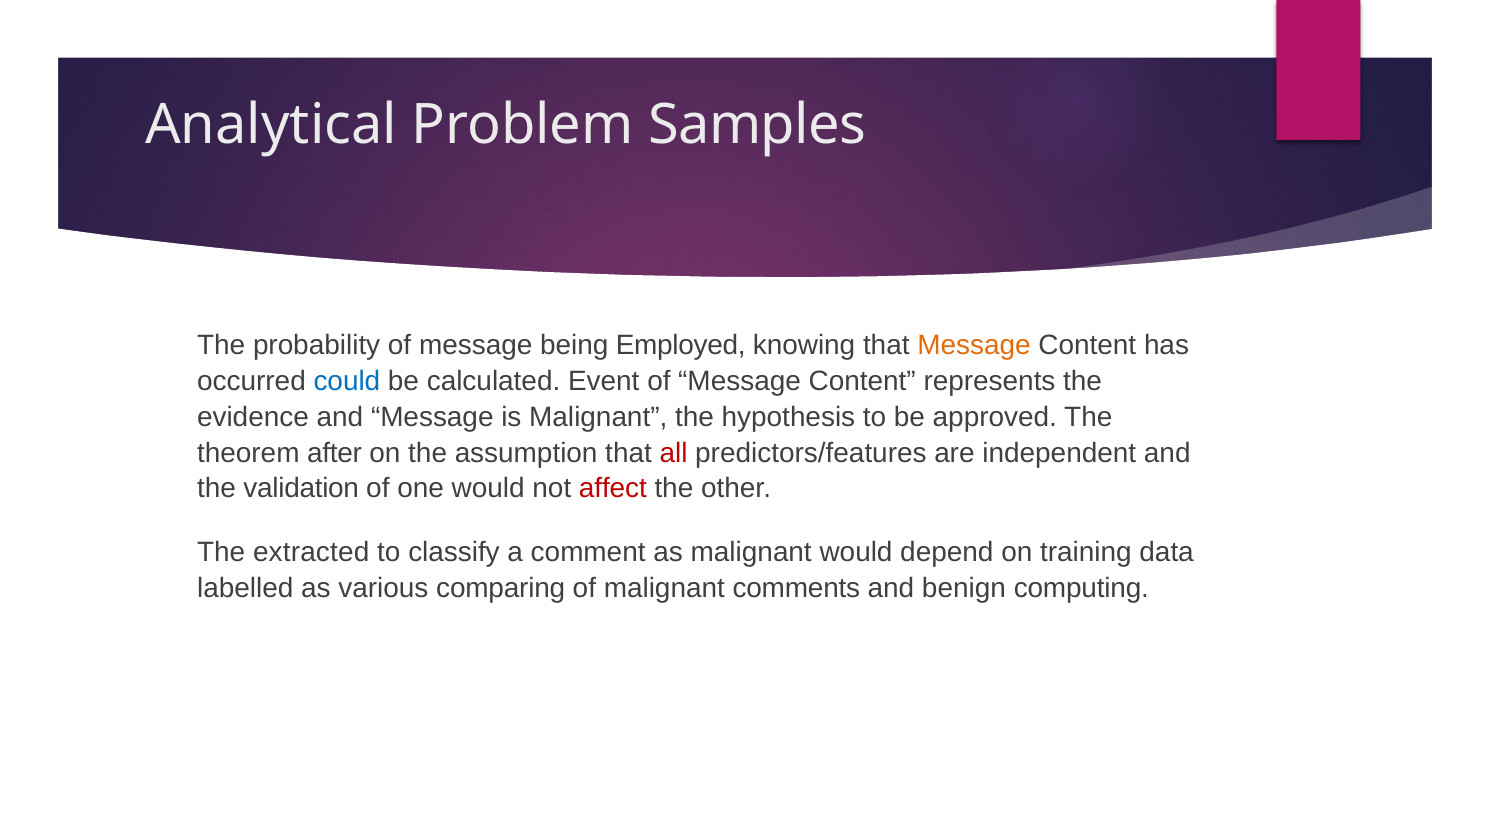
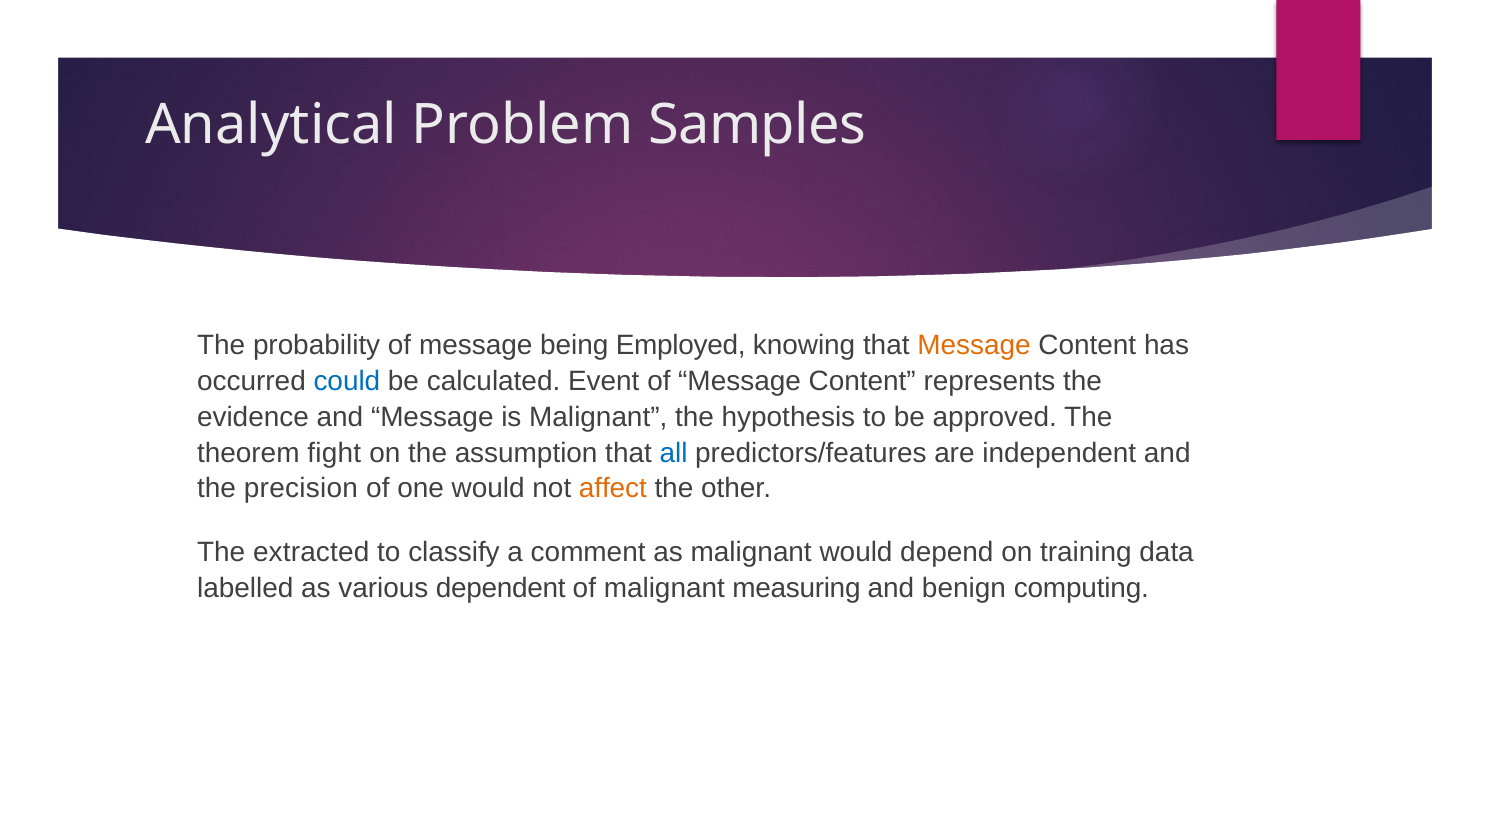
after: after -> fight (334, 453)
all colour: red -> blue (674, 453)
validation: validation -> precision (301, 489)
affect colour: red -> orange (613, 489)
comparing: comparing -> dependent (501, 588)
comments: comments -> measuring (796, 588)
